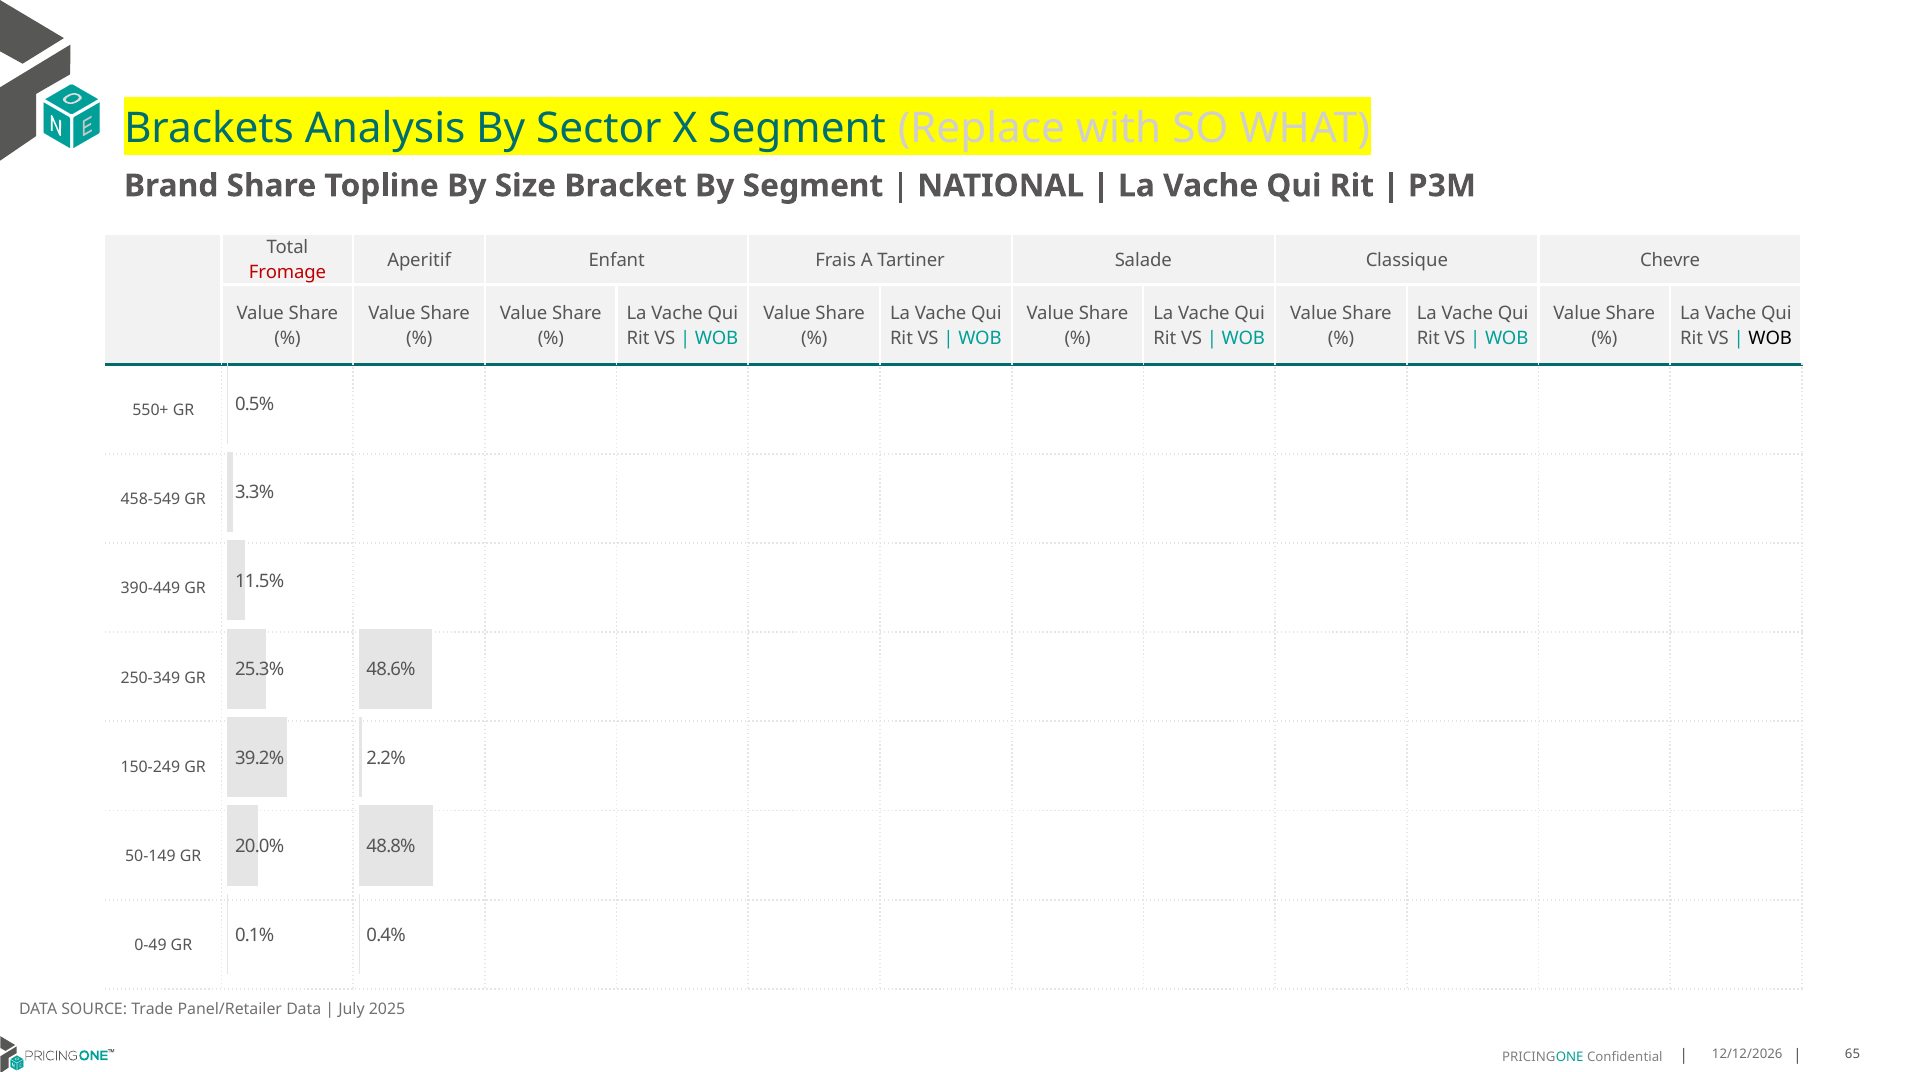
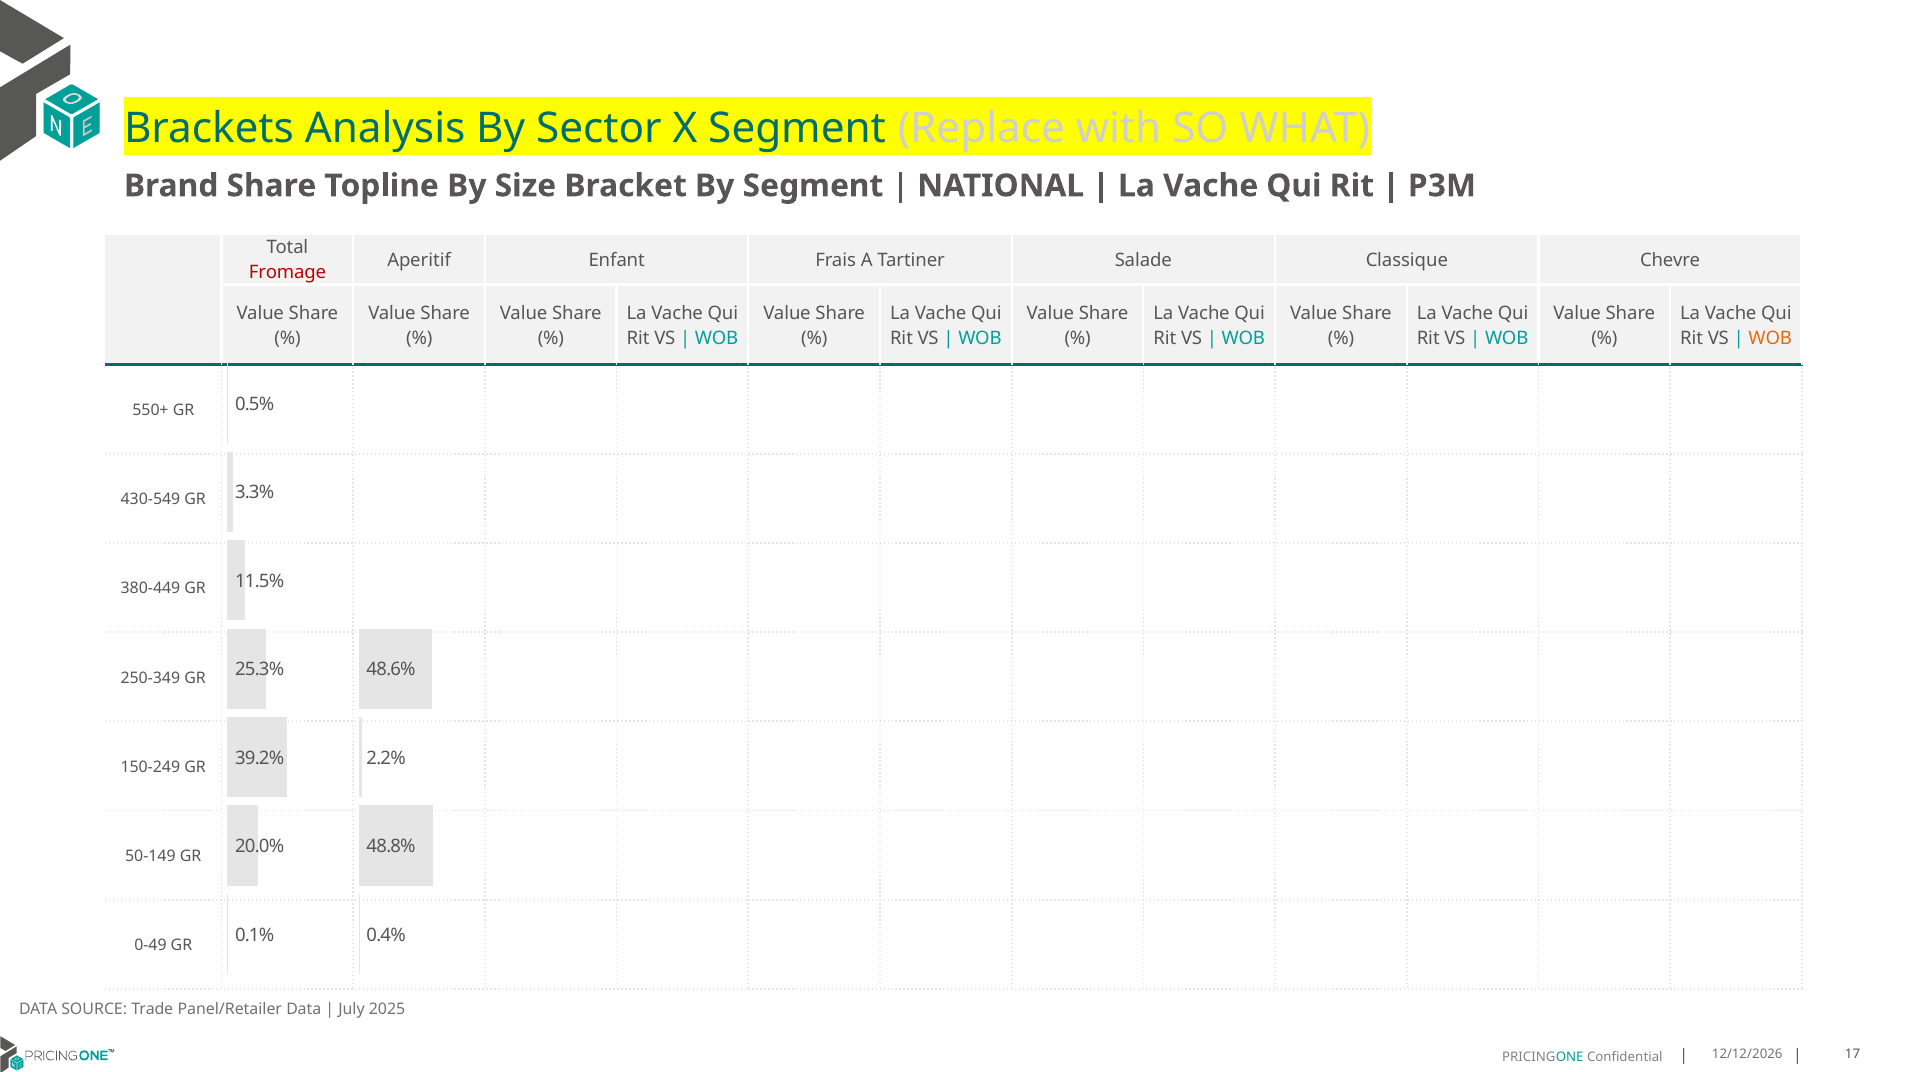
WOB colour: black -> orange (1770, 338)
458-549: 458-549 -> 430-549 (150, 500)
390-449: 390-449 -> 380-449 (150, 589)
65: 65 -> 17 (1852, 1055)
